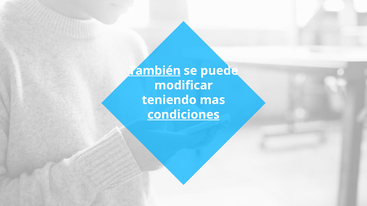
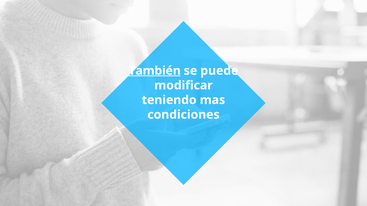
condiciones underline: present -> none (183, 115)
